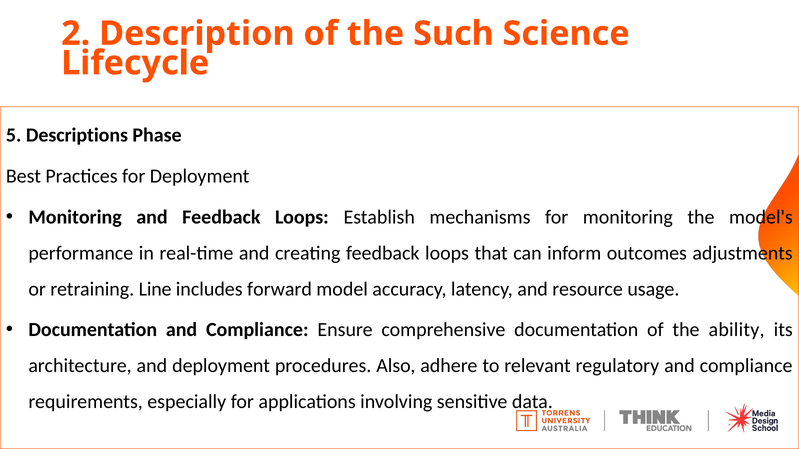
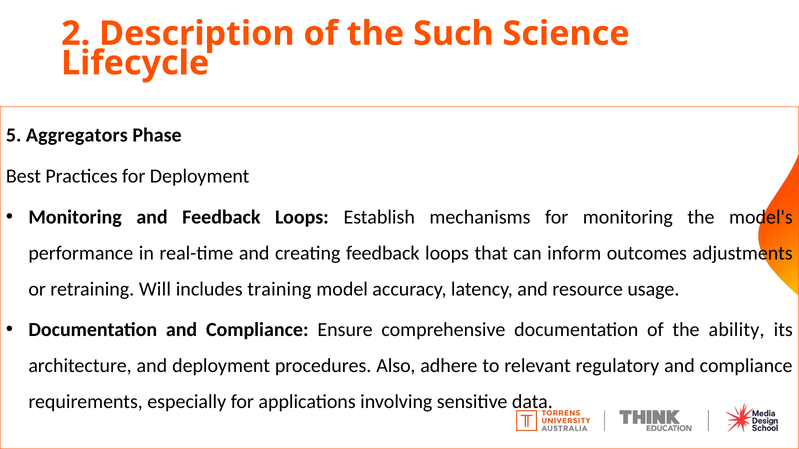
Descriptions: Descriptions -> Aggregators (77, 135)
Line: Line -> Will (155, 289)
forward: forward -> training (279, 289)
